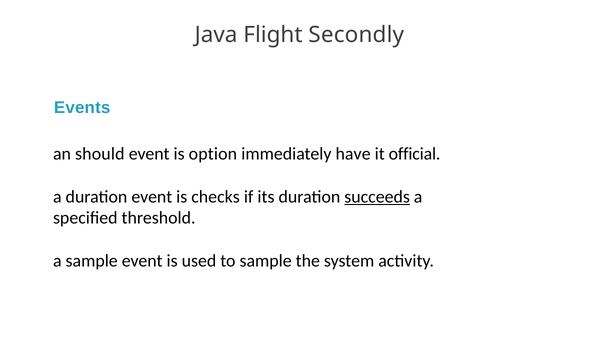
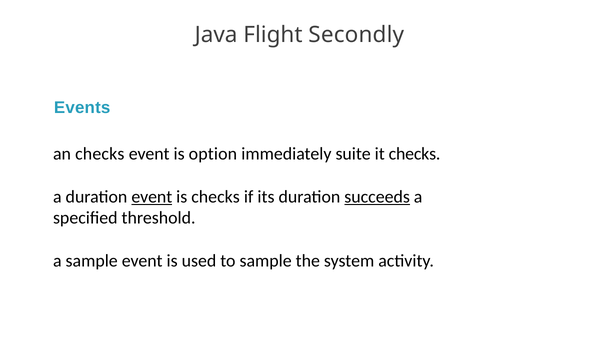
an should: should -> checks (100, 154)
have: have -> suite (353, 154)
it official: official -> checks (415, 154)
event underline: none -> present (152, 197)
